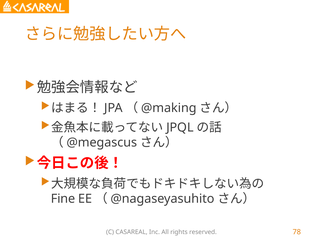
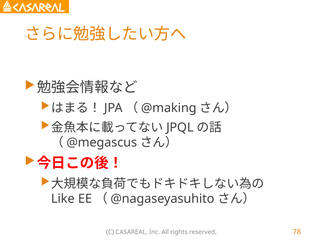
Fine: Fine -> Like (63, 199)
